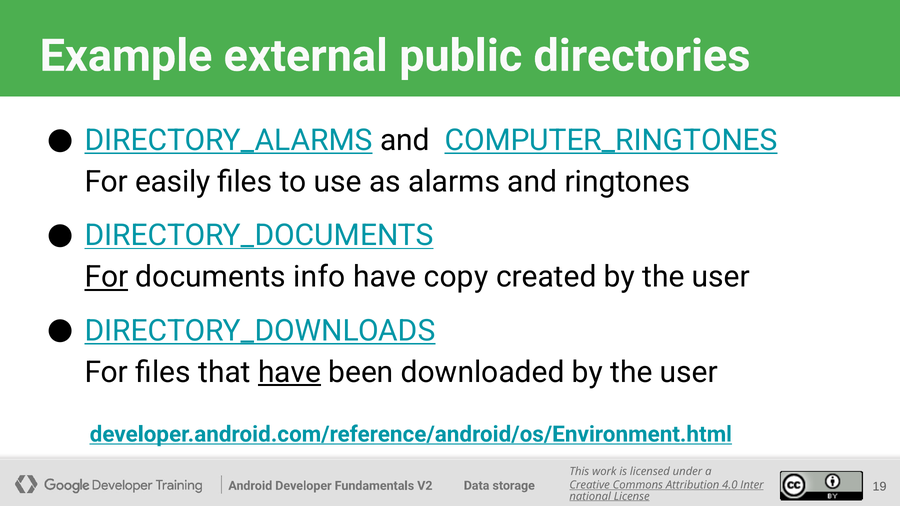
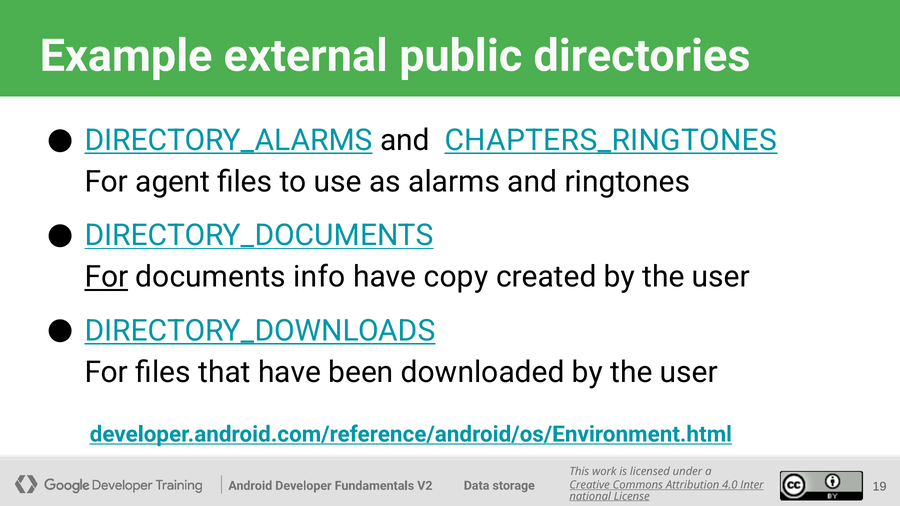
COMPUTER_RINGTONES: COMPUTER_RINGTONES -> CHAPTERS_RINGTONES (611, 140)
easily: easily -> agent (173, 182)
have underline: present -> none (290, 372)
